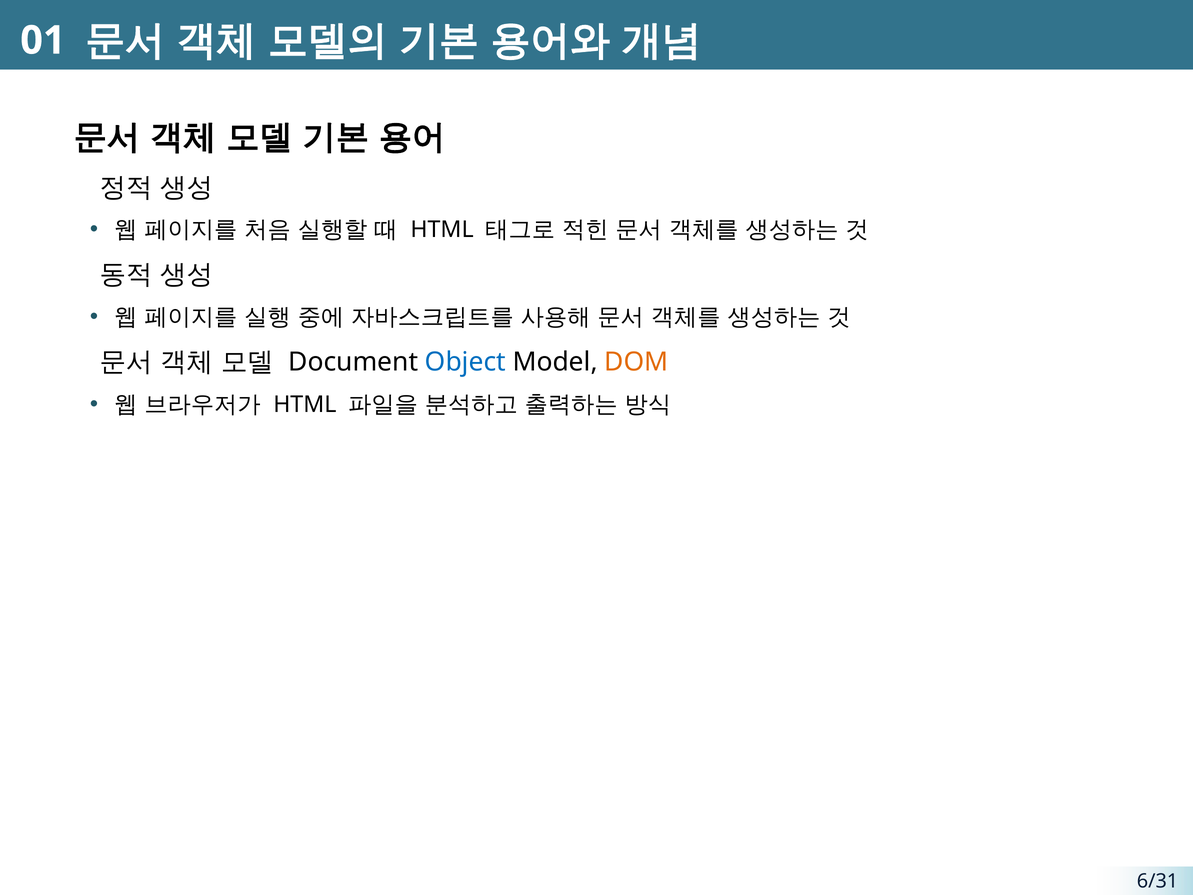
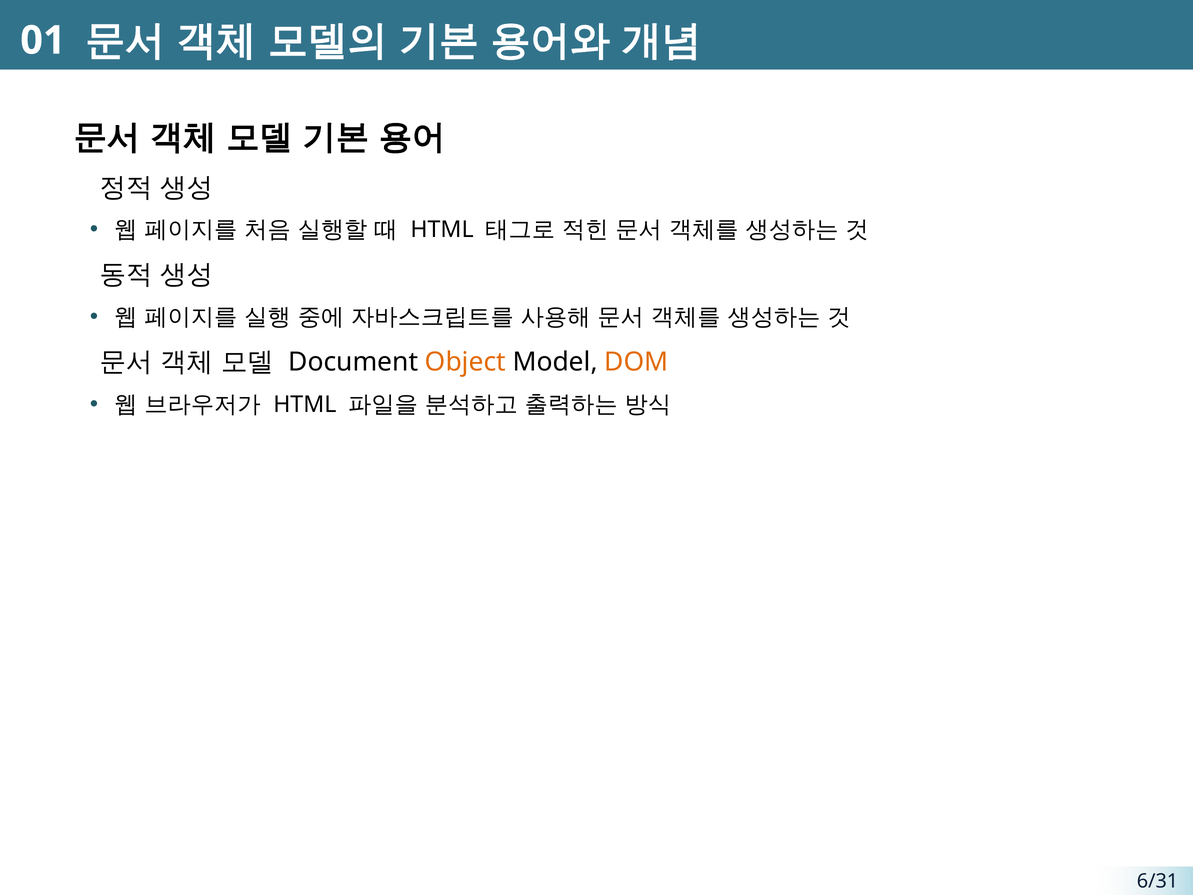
Object colour: blue -> orange (465, 362)
